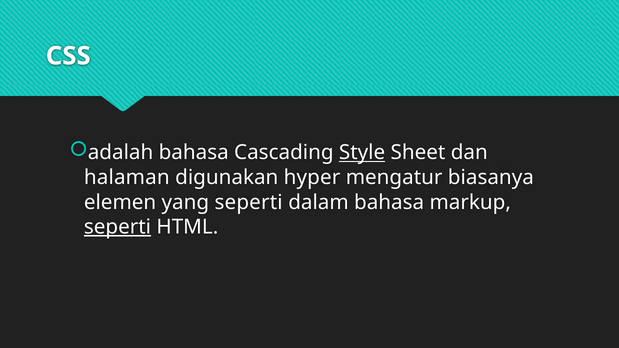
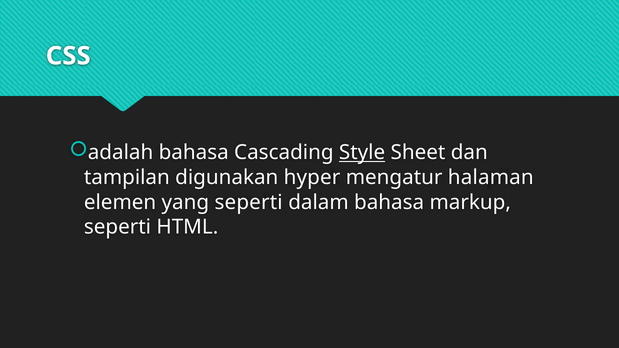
halaman: halaman -> tampilan (127, 178)
biasanya: biasanya -> halaman (491, 178)
seperti underline: present -> none (117, 227)
